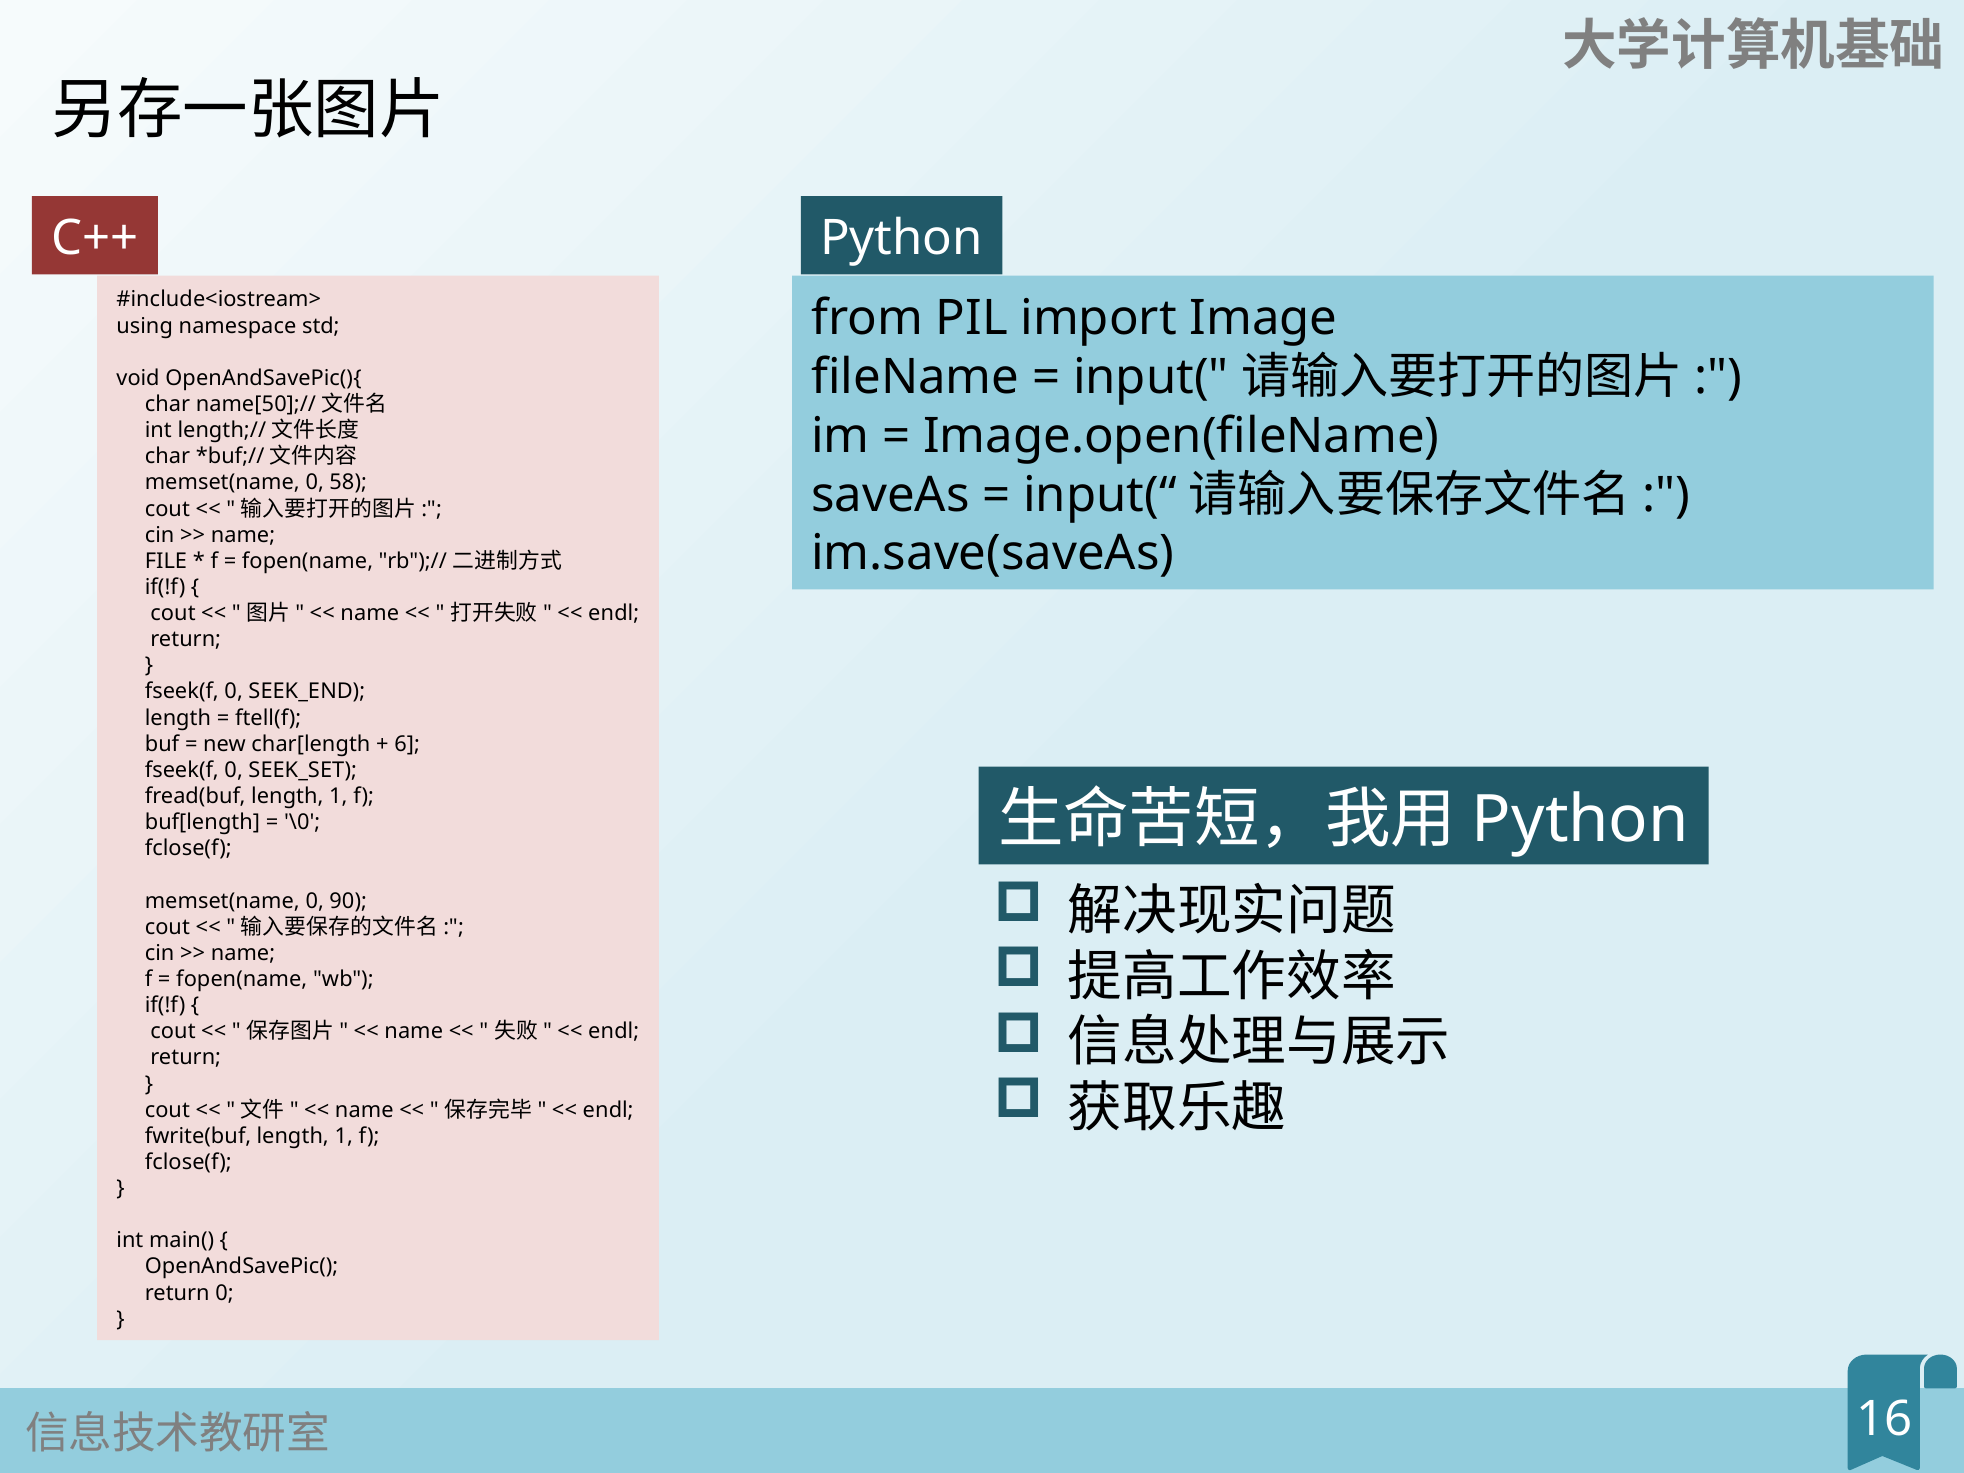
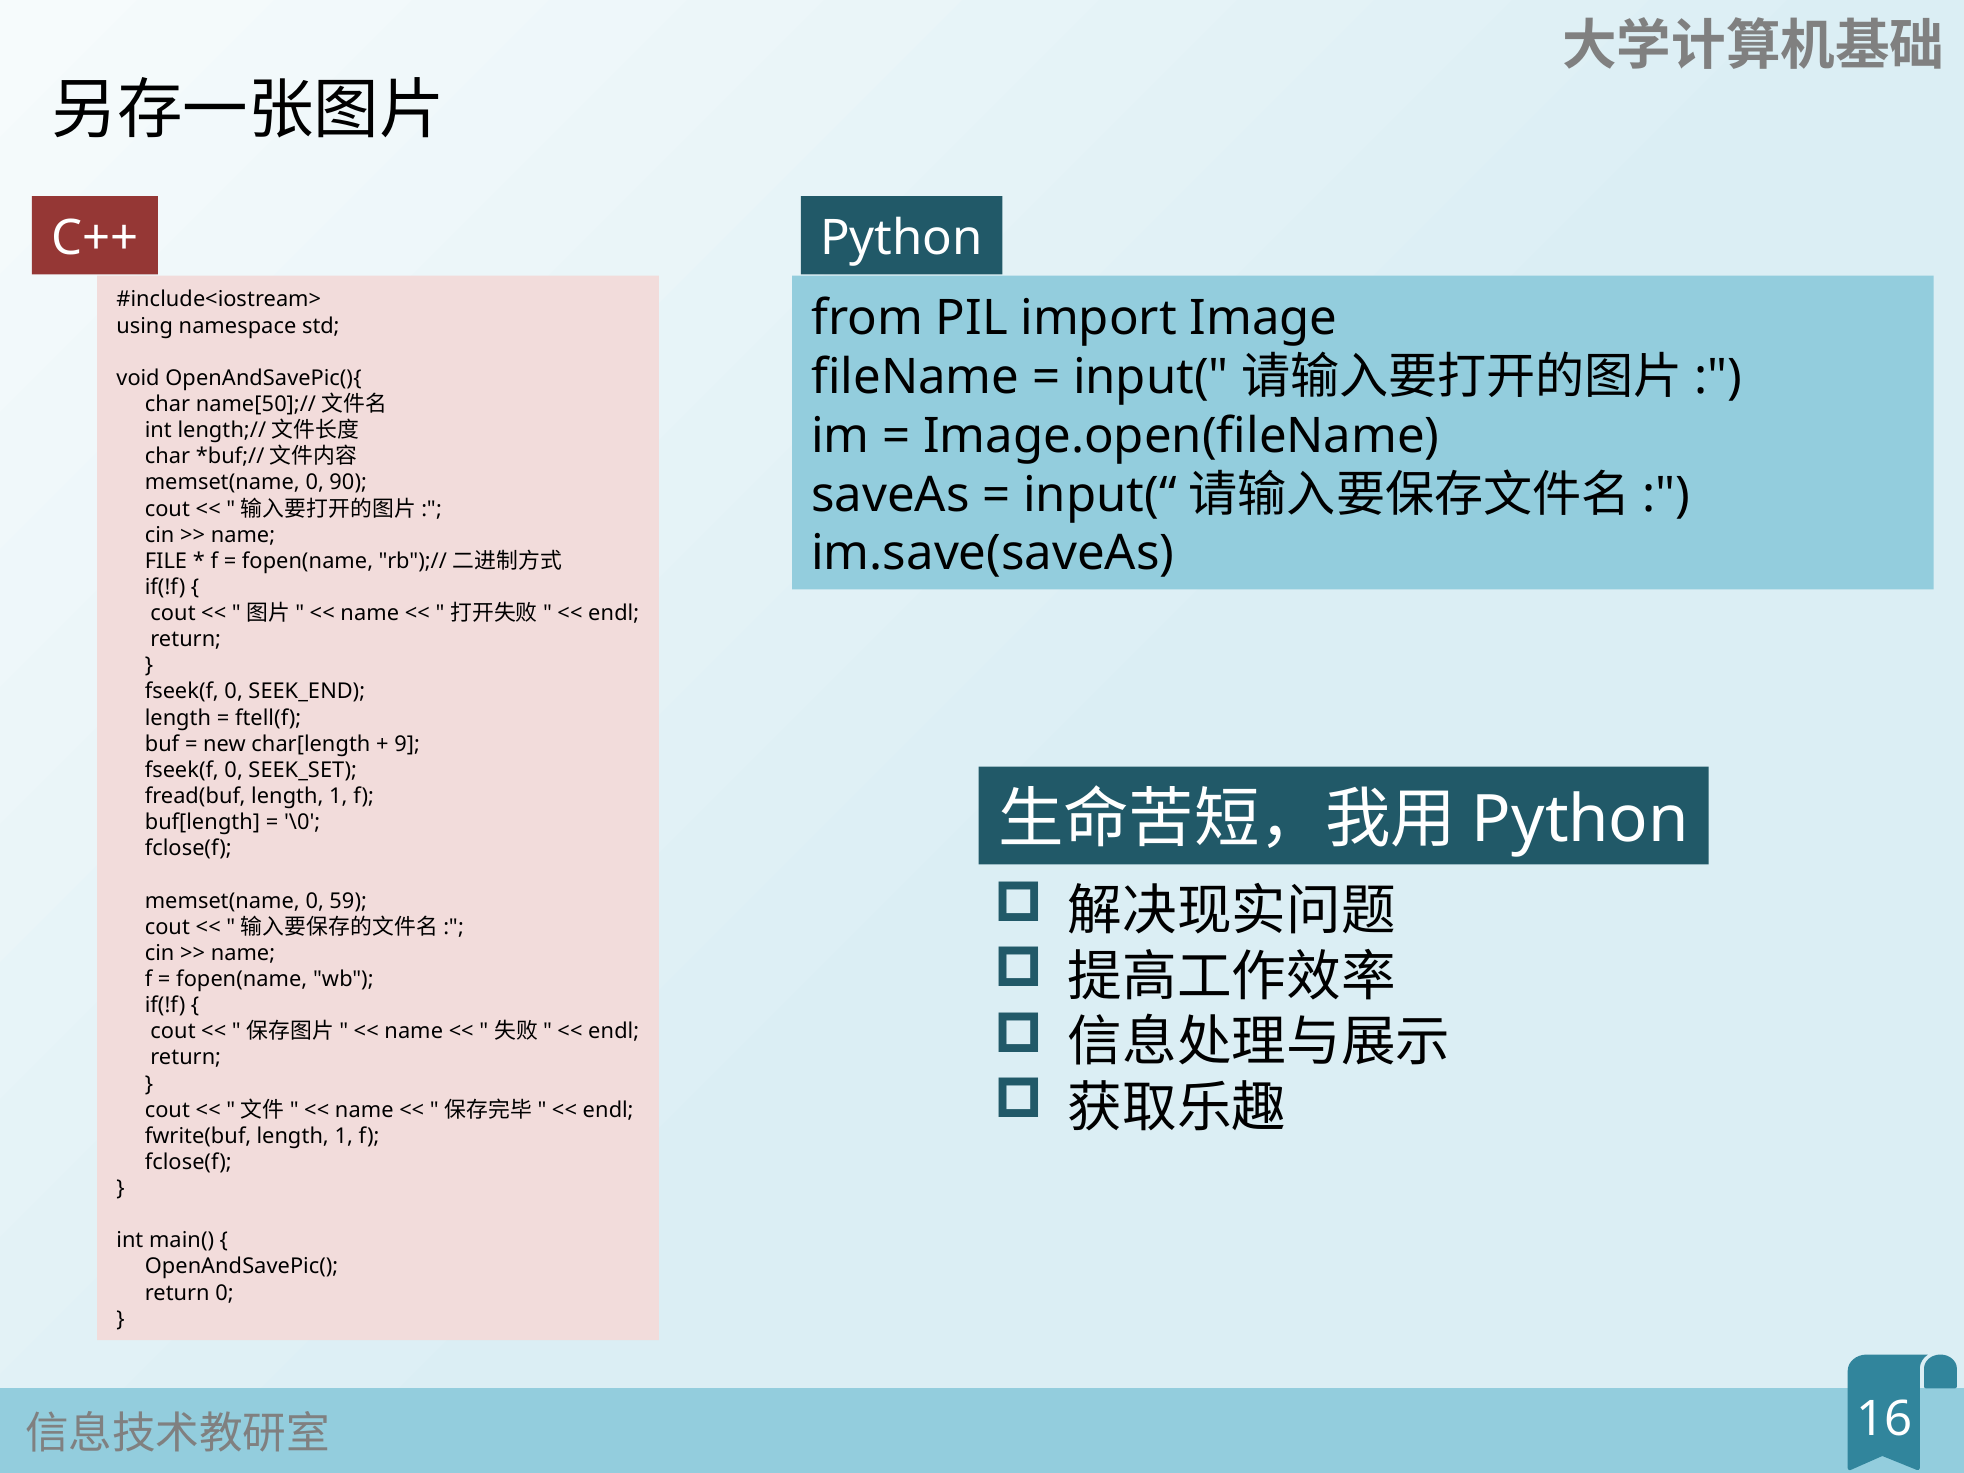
58: 58 -> 90 (348, 483)
6: 6 -> 9 (407, 744)
90: 90 -> 59 (348, 901)
